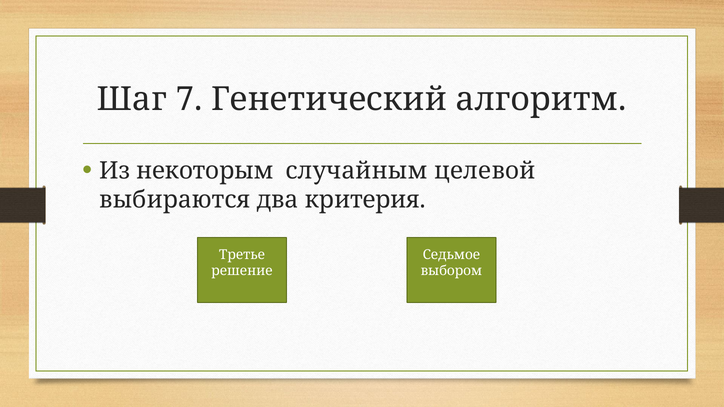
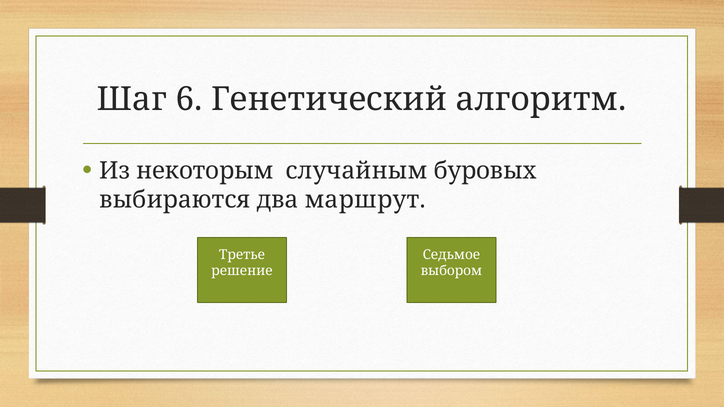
7: 7 -> 6 (189, 99)
целевой: целевой -> буровых (485, 171)
критерия: критерия -> маршрут (365, 200)
